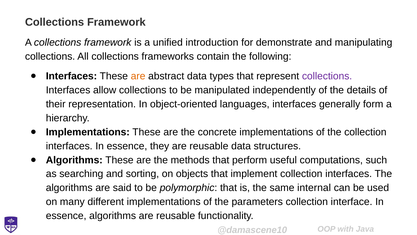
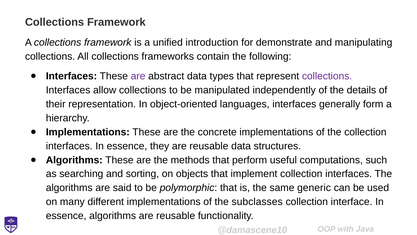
are colour: orange -> purple (138, 76)
internal: internal -> generic (314, 188)
parameters: parameters -> subclasses (257, 202)
